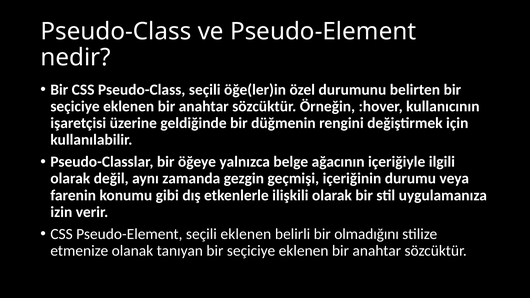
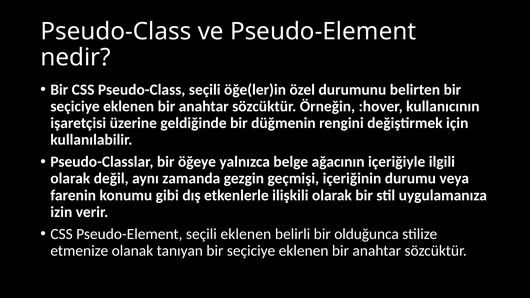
olmadığını: olmadığını -> olduğunca (367, 234)
